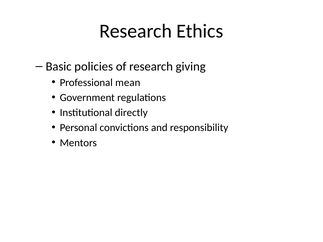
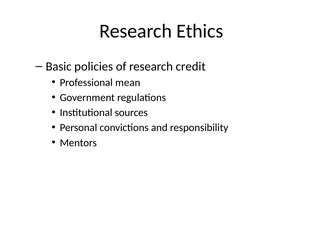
giving: giving -> credit (191, 67)
directly: directly -> sources (131, 113)
